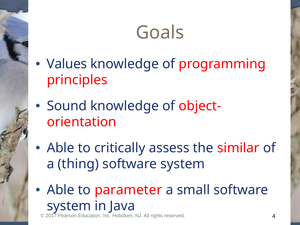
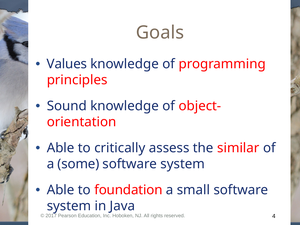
thing: thing -> some (78, 164)
parameter: parameter -> foundation (128, 190)
